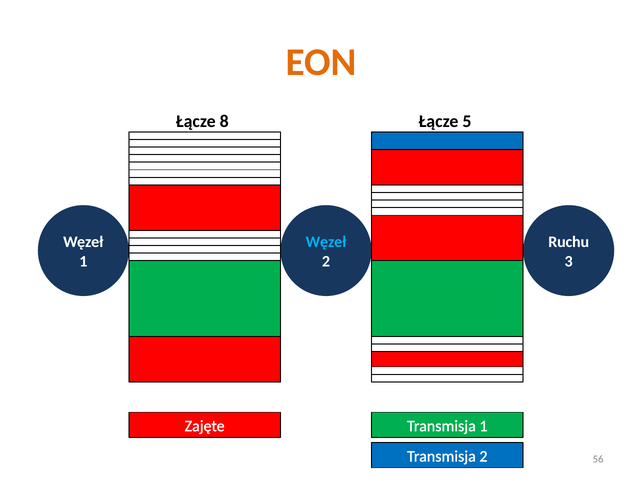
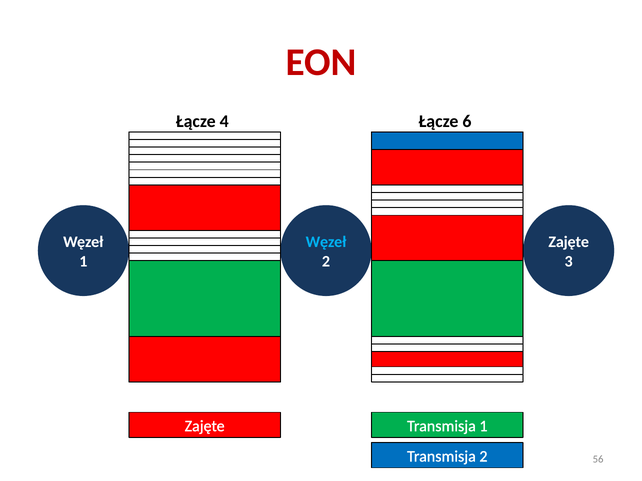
EON colour: orange -> red (321, 62)
8: 8 -> 4 (224, 122)
5: 5 -> 6 (467, 122)
Ruchu: Ruchu -> Zajęte (569, 242)
